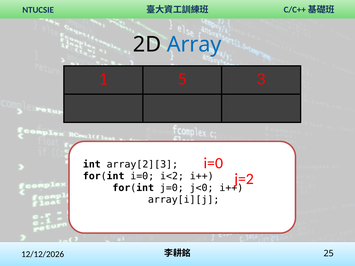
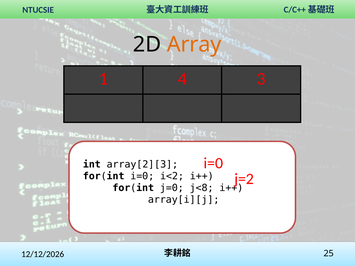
Array colour: blue -> orange (194, 45)
5: 5 -> 4 (182, 79)
j<0: j<0 -> j<8 (202, 188)
